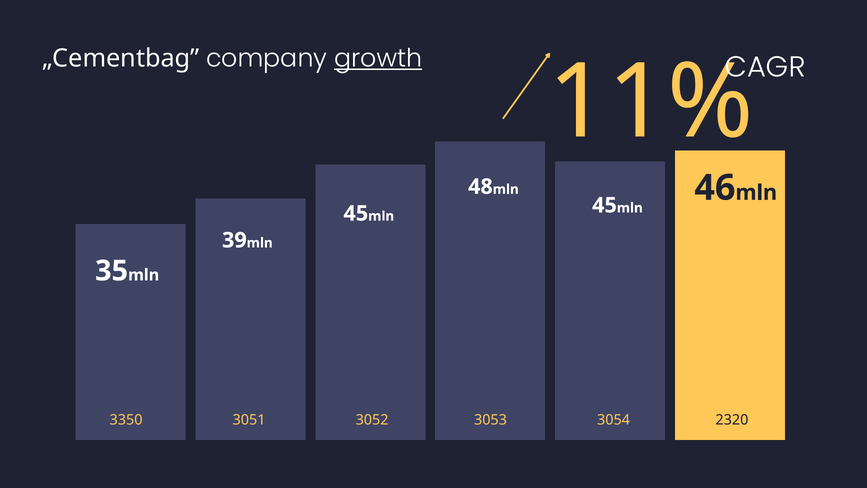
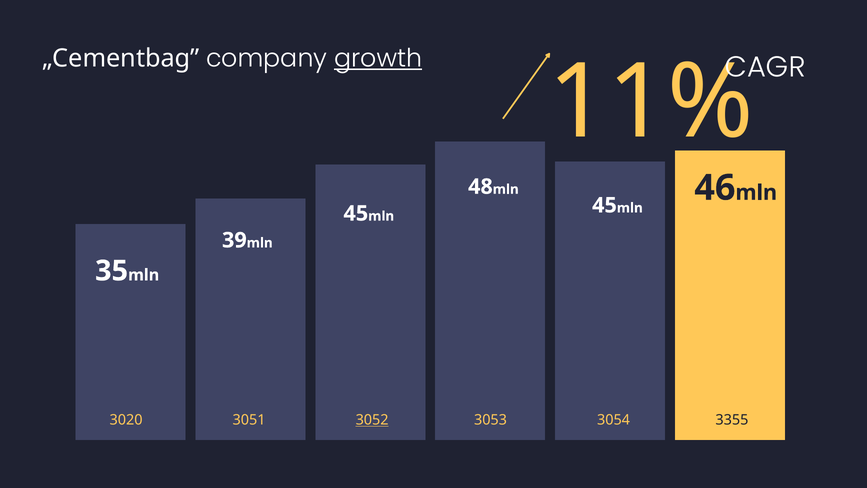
3350: 3350 -> 3020 (126, 420)
3052 underline: none -> present (372, 420)
2320: 2320 -> 3355 (732, 420)
